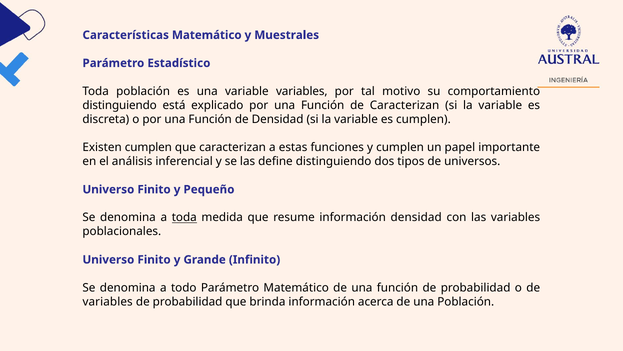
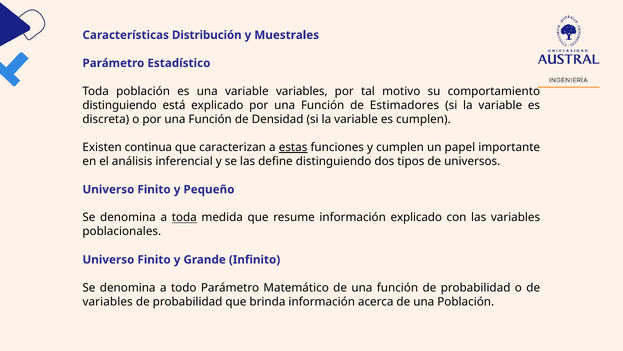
Características Matemático: Matemático -> Distribución (207, 35)
de Caracterizan: Caracterizan -> Estimadores (404, 105)
Existen cumplen: cumplen -> continua (148, 147)
estas underline: none -> present (293, 147)
información densidad: densidad -> explicado (416, 217)
